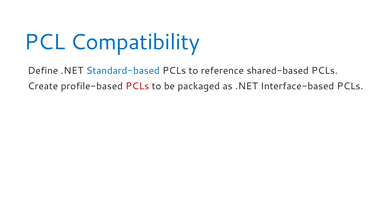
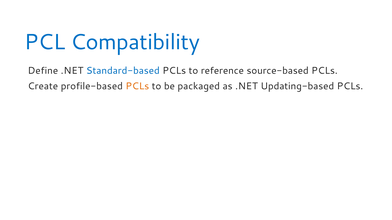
shared-based: shared-based -> source-based (278, 71)
PCLs colour: red -> orange (137, 86)
Interface-based: Interface-based -> Updating-based (297, 86)
